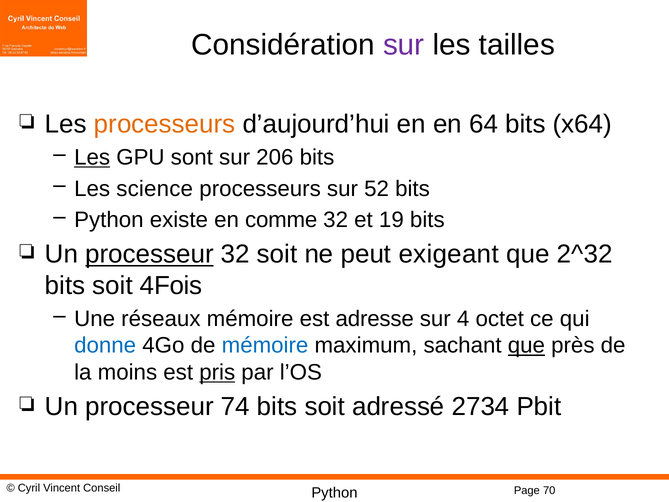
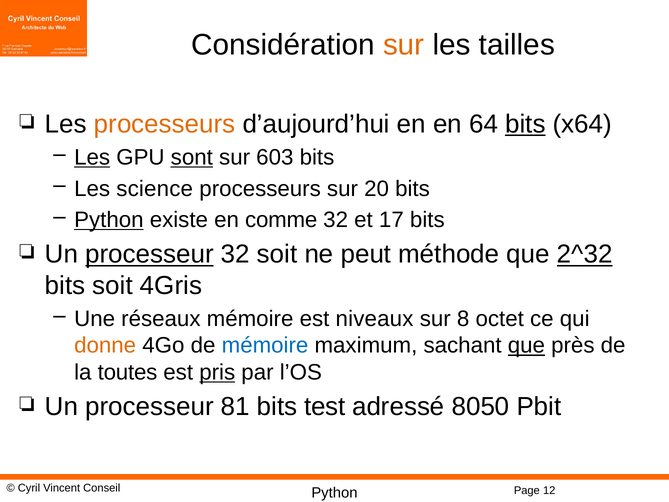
sur colour: purple -> orange (404, 45)
bits underline: none -> present (525, 124)
sont underline: none -> present (192, 157)
206: 206 -> 603 (275, 157)
52: 52 -> 20 (377, 189)
Python underline: none -> present (109, 220)
19: 19 -> 17 (391, 220)
exigeant: exigeant -> méthode (449, 254)
2^32 underline: none -> present (585, 254)
4Fois: 4Fois -> 4Gris (171, 285)
adresse: adresse -> niveaux (375, 319)
4: 4 -> 8 (463, 319)
donne colour: blue -> orange (105, 345)
moins: moins -> toutes (128, 372)
74: 74 -> 81 (235, 407)
soit: soit -> test (325, 407)
2734: 2734 -> 8050 (481, 407)
70: 70 -> 12 (549, 490)
